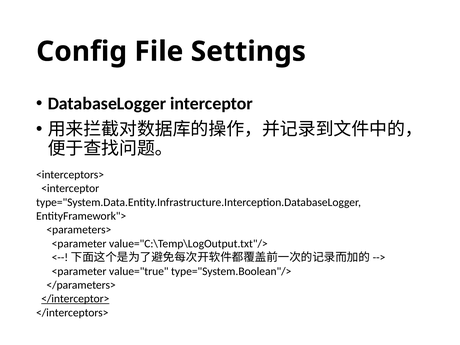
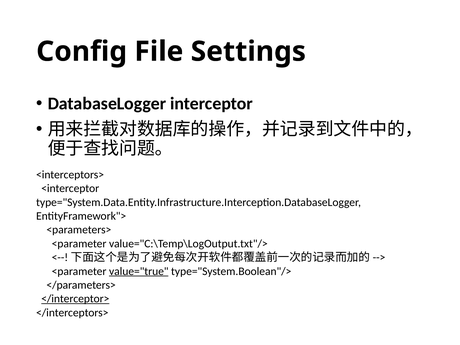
value="true underline: none -> present (139, 271)
